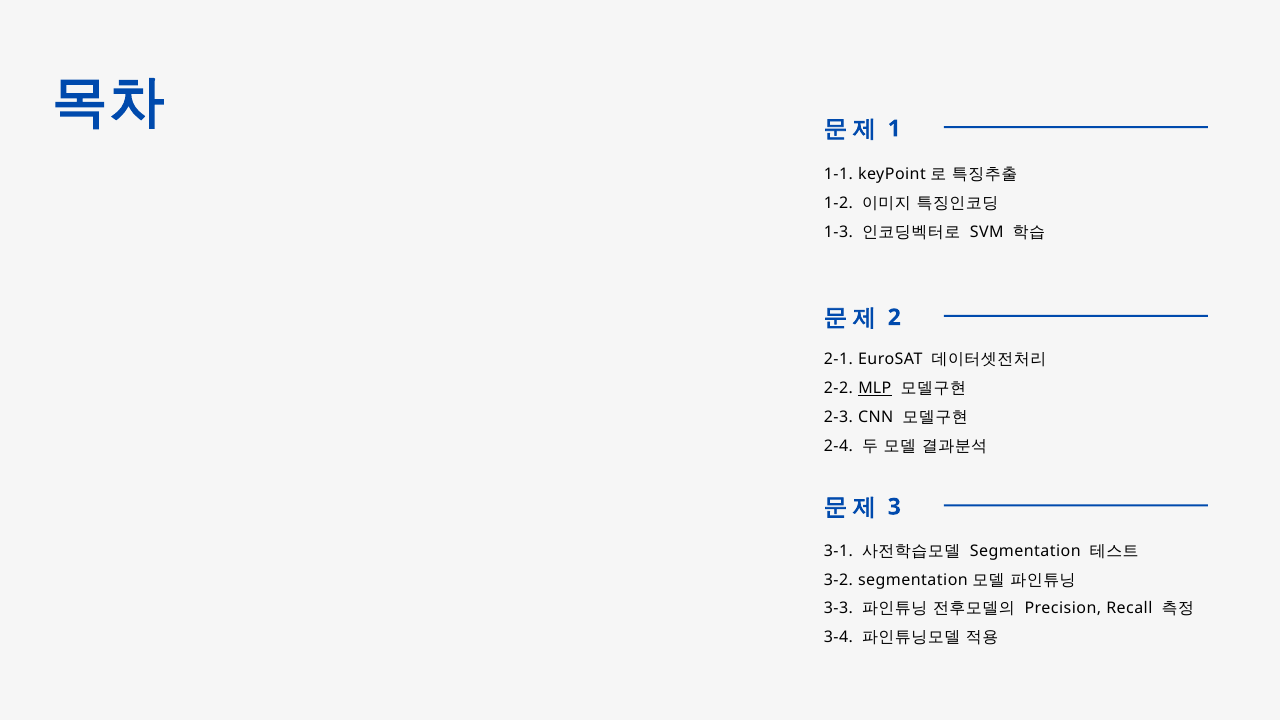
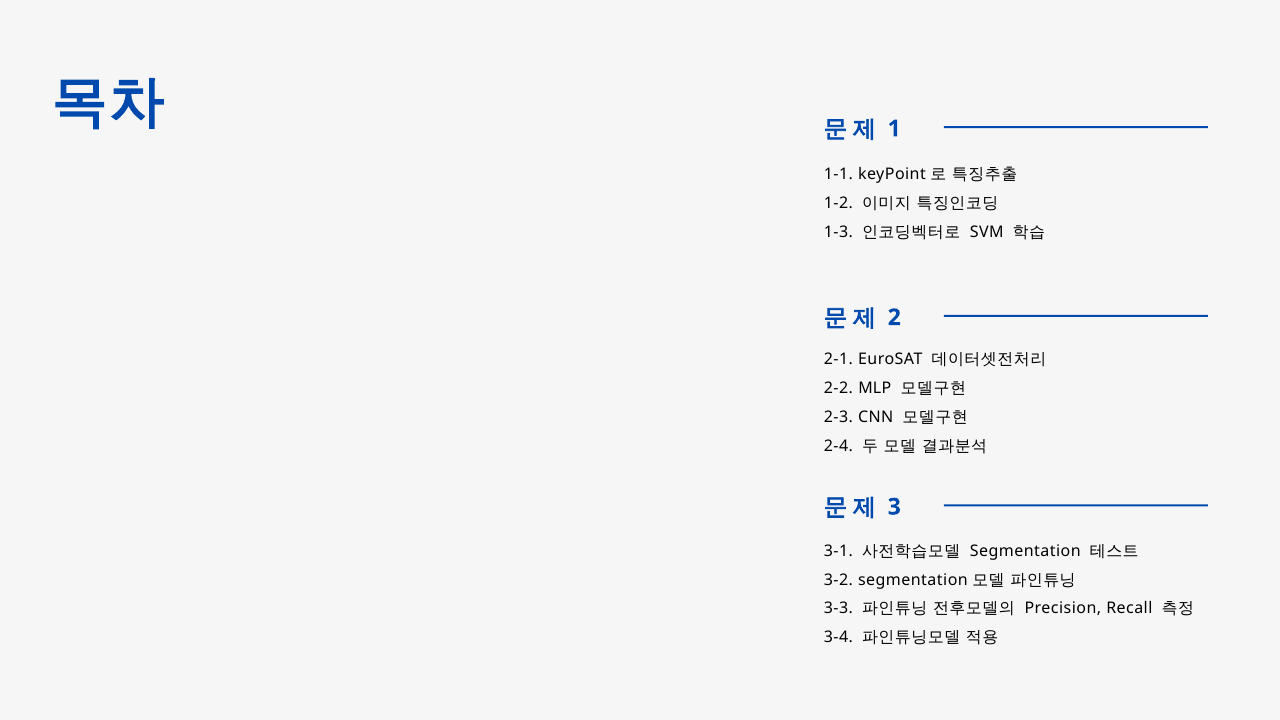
MLP underline: present -> none (875, 388)
